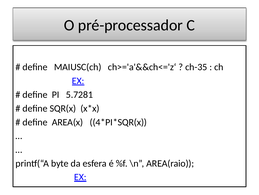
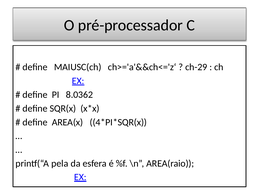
ch-35: ch-35 -> ch-29 (196, 67)
5.7281: 5.7281 -> 8.0362 (79, 94)
byte: byte -> pela (60, 163)
